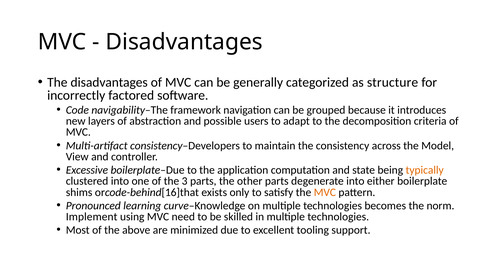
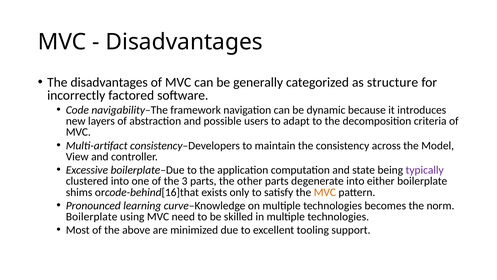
grouped: grouped -> dynamic (326, 110)
typically colour: orange -> purple (425, 170)
Implement: Implement -> Boilerplate (92, 216)
